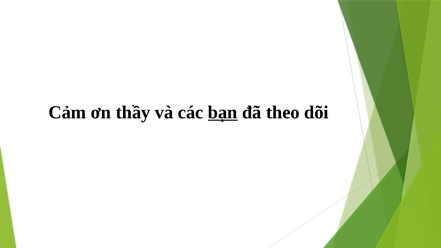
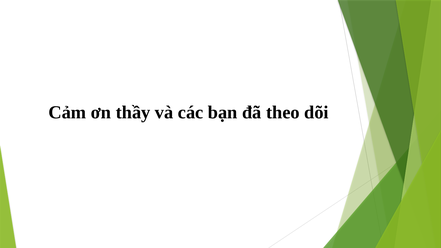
bạn underline: present -> none (223, 112)
